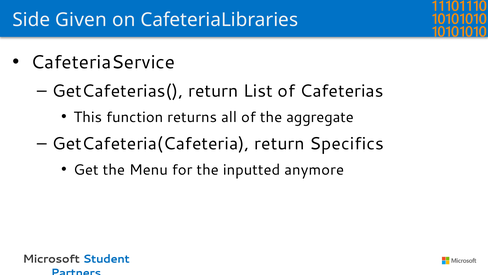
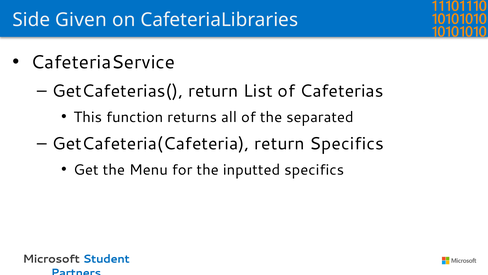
aggregate: aggregate -> separated (320, 117)
inputted anymore: anymore -> specifics (314, 169)
